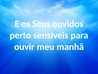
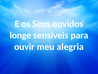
perto: perto -> longe (20, 35)
manhã: manhã -> alegria (70, 46)
